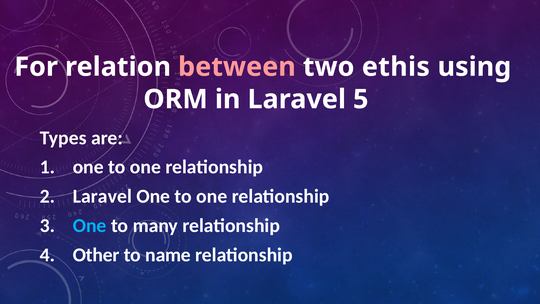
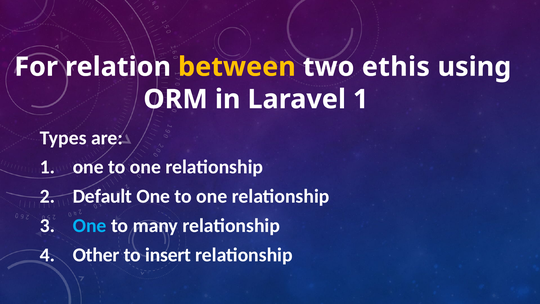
between colour: pink -> yellow (237, 67)
Laravel 5: 5 -> 1 (361, 99)
Laravel: Laravel -> Default (102, 196)
name: name -> insert (168, 255)
